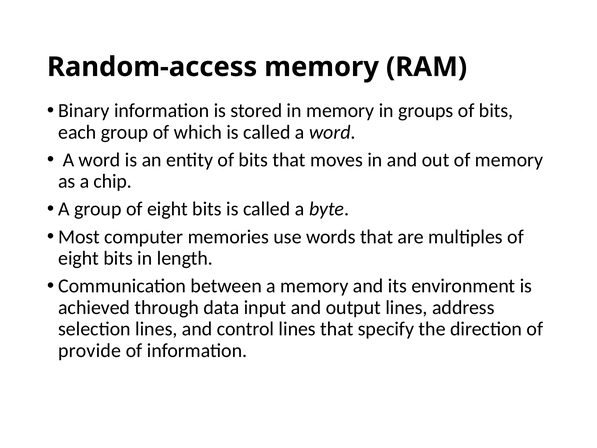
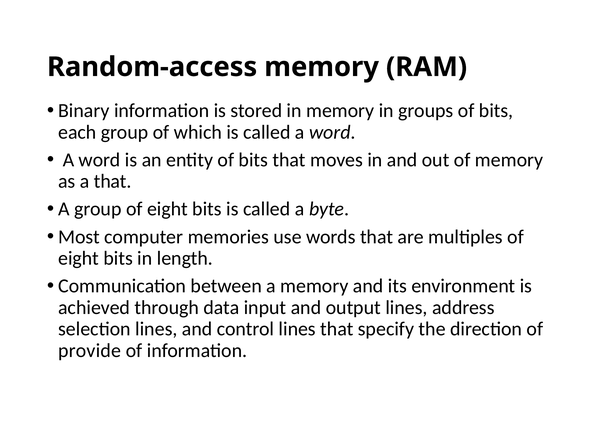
a chip: chip -> that (113, 181)
